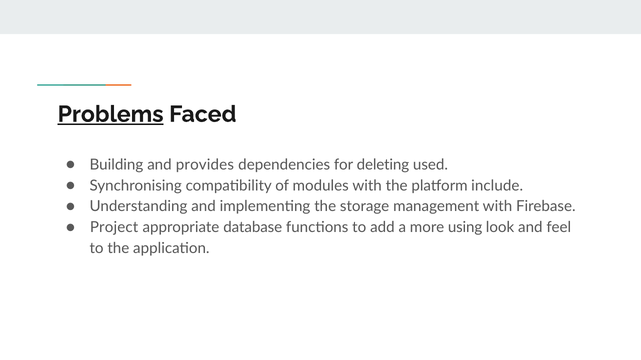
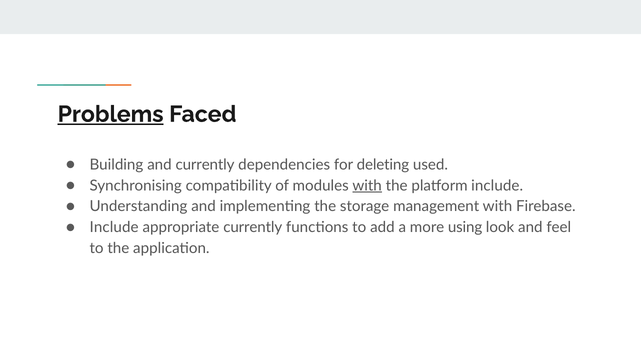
and provides: provides -> currently (205, 165)
with underline: none -> present (367, 186)
Project: Project -> Include (114, 228)
appropriate database: database -> currently (253, 228)
